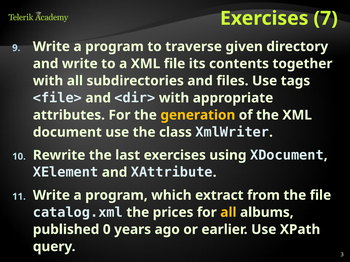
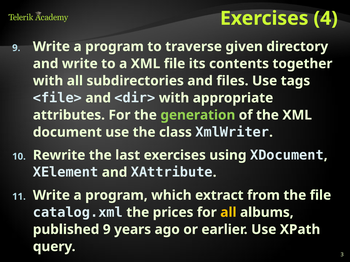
7: 7 -> 4 (326, 18)
generation colour: yellow -> light green (198, 115)
published 0: 0 -> 9 (107, 230)
